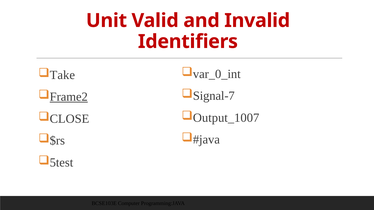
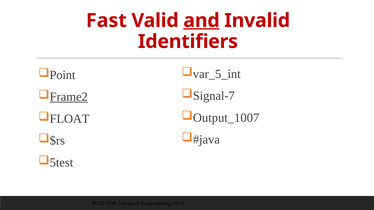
Unit: Unit -> Fast (106, 21)
and underline: none -> present (202, 21)
var_0_int: var_0_int -> var_5_int (217, 74)
Take: Take -> Point (62, 75)
CLOSE: CLOSE -> FLOAT (70, 119)
